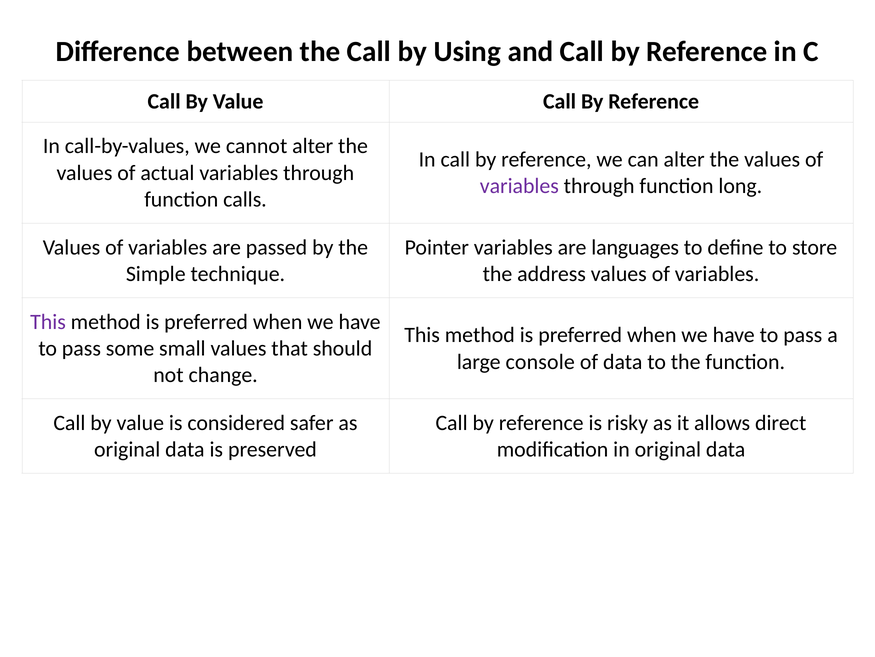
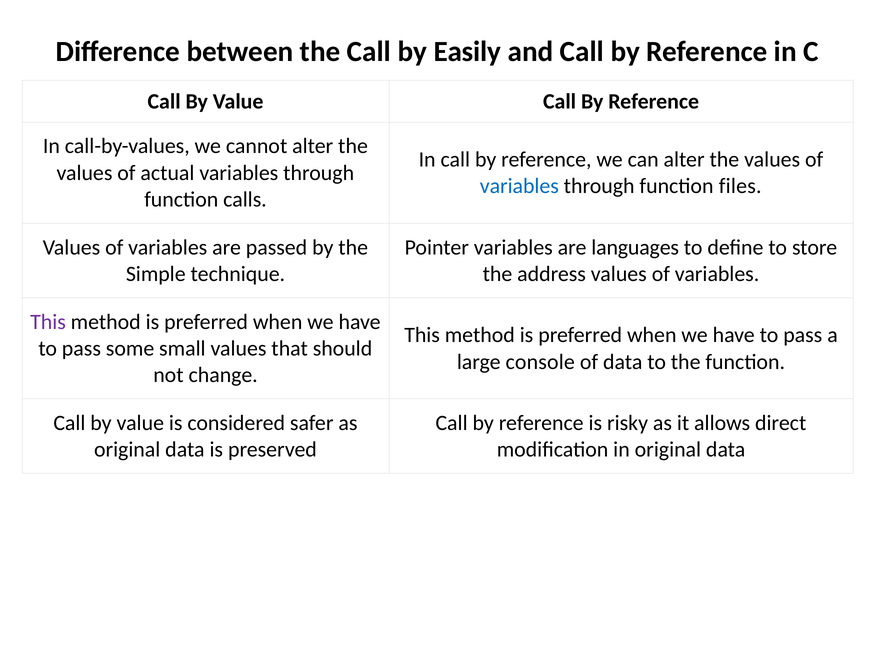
Using: Using -> Easily (467, 52)
variables colour: purple -> blue (519, 186)
long: long -> files (740, 186)
